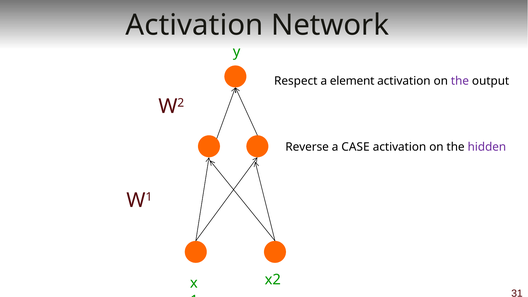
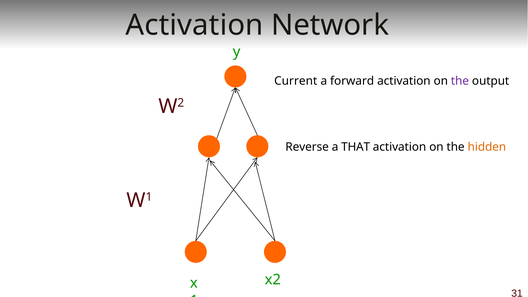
Respect: Respect -> Current (296, 81)
element: element -> forward (352, 81)
CASE: CASE -> THAT (356, 147)
hidden colour: purple -> orange (487, 147)
